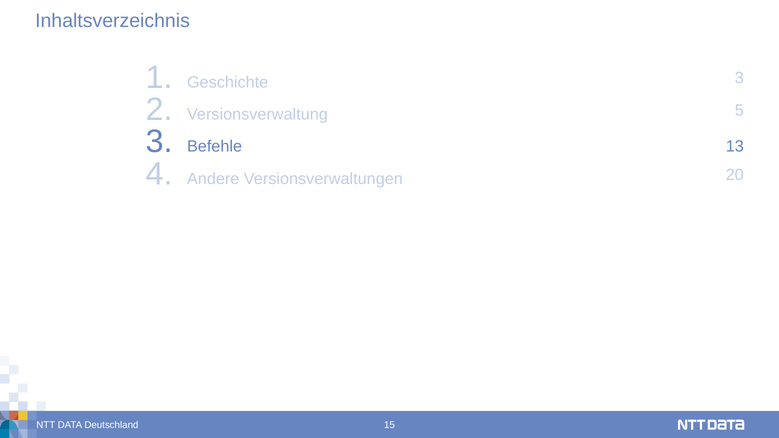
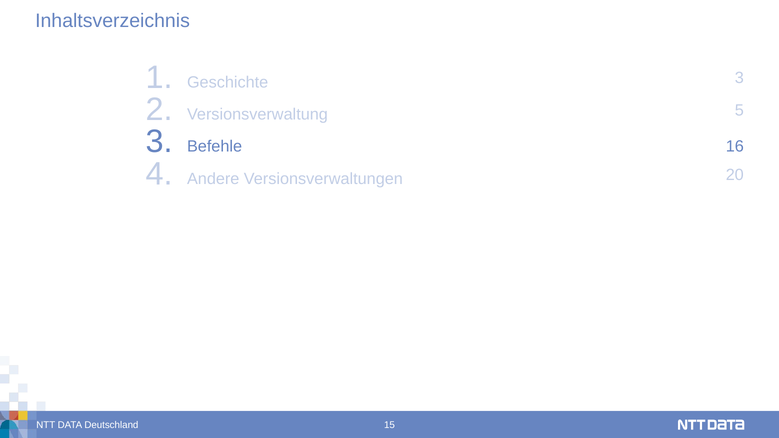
13: 13 -> 16 (735, 147)
